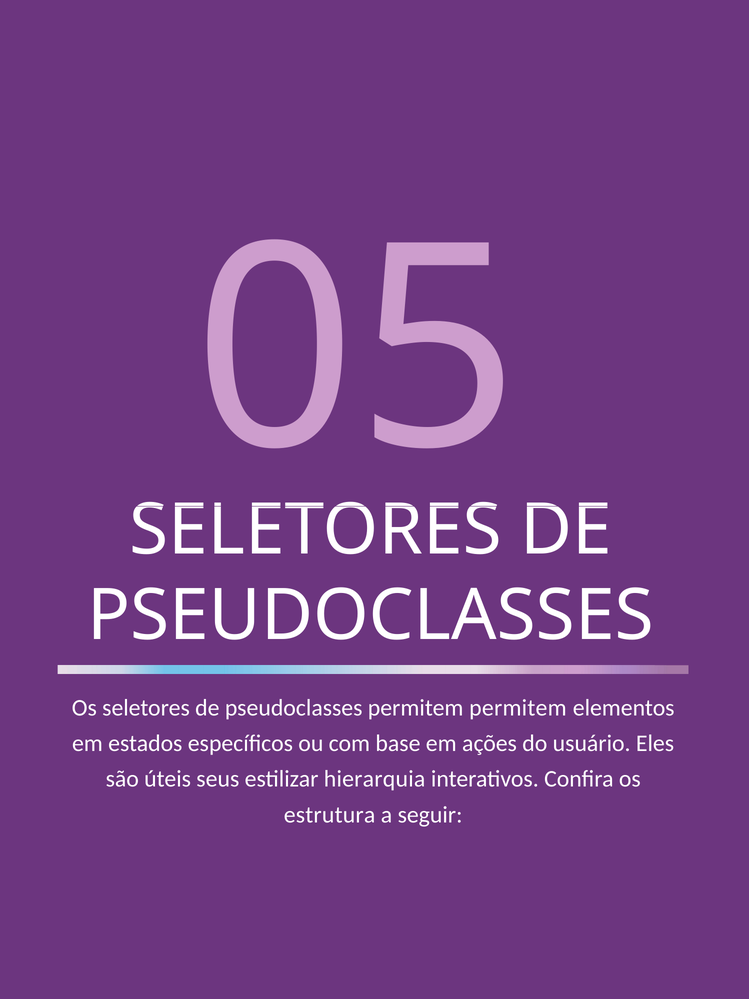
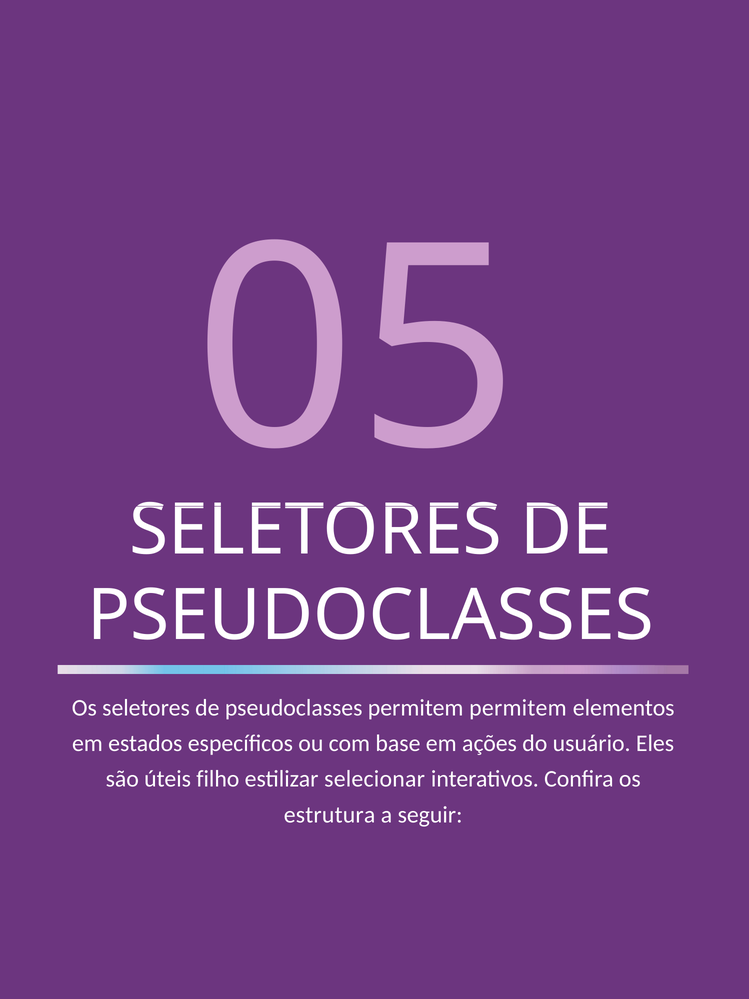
seus: seus -> filho (218, 779)
hierarquia: hierarquia -> selecionar (375, 779)
